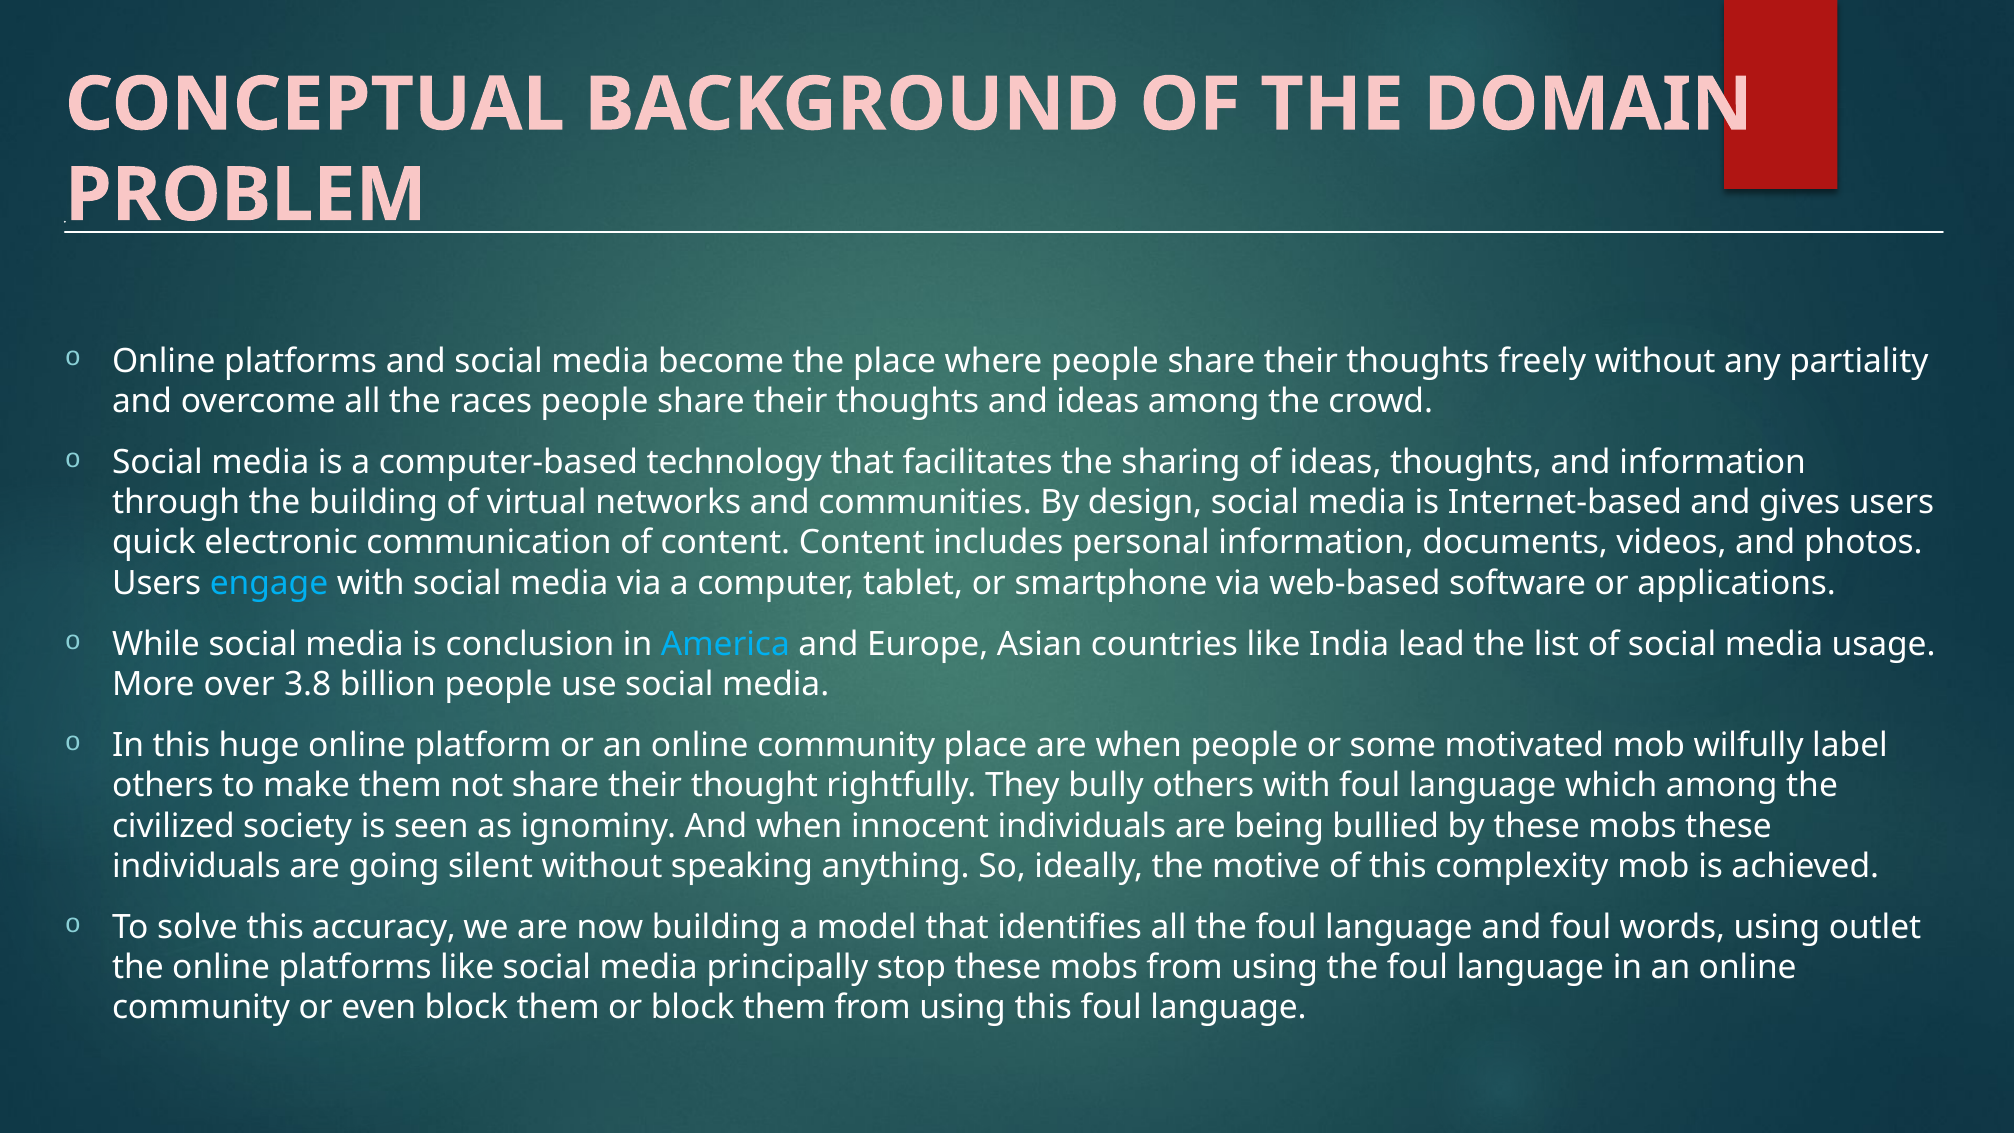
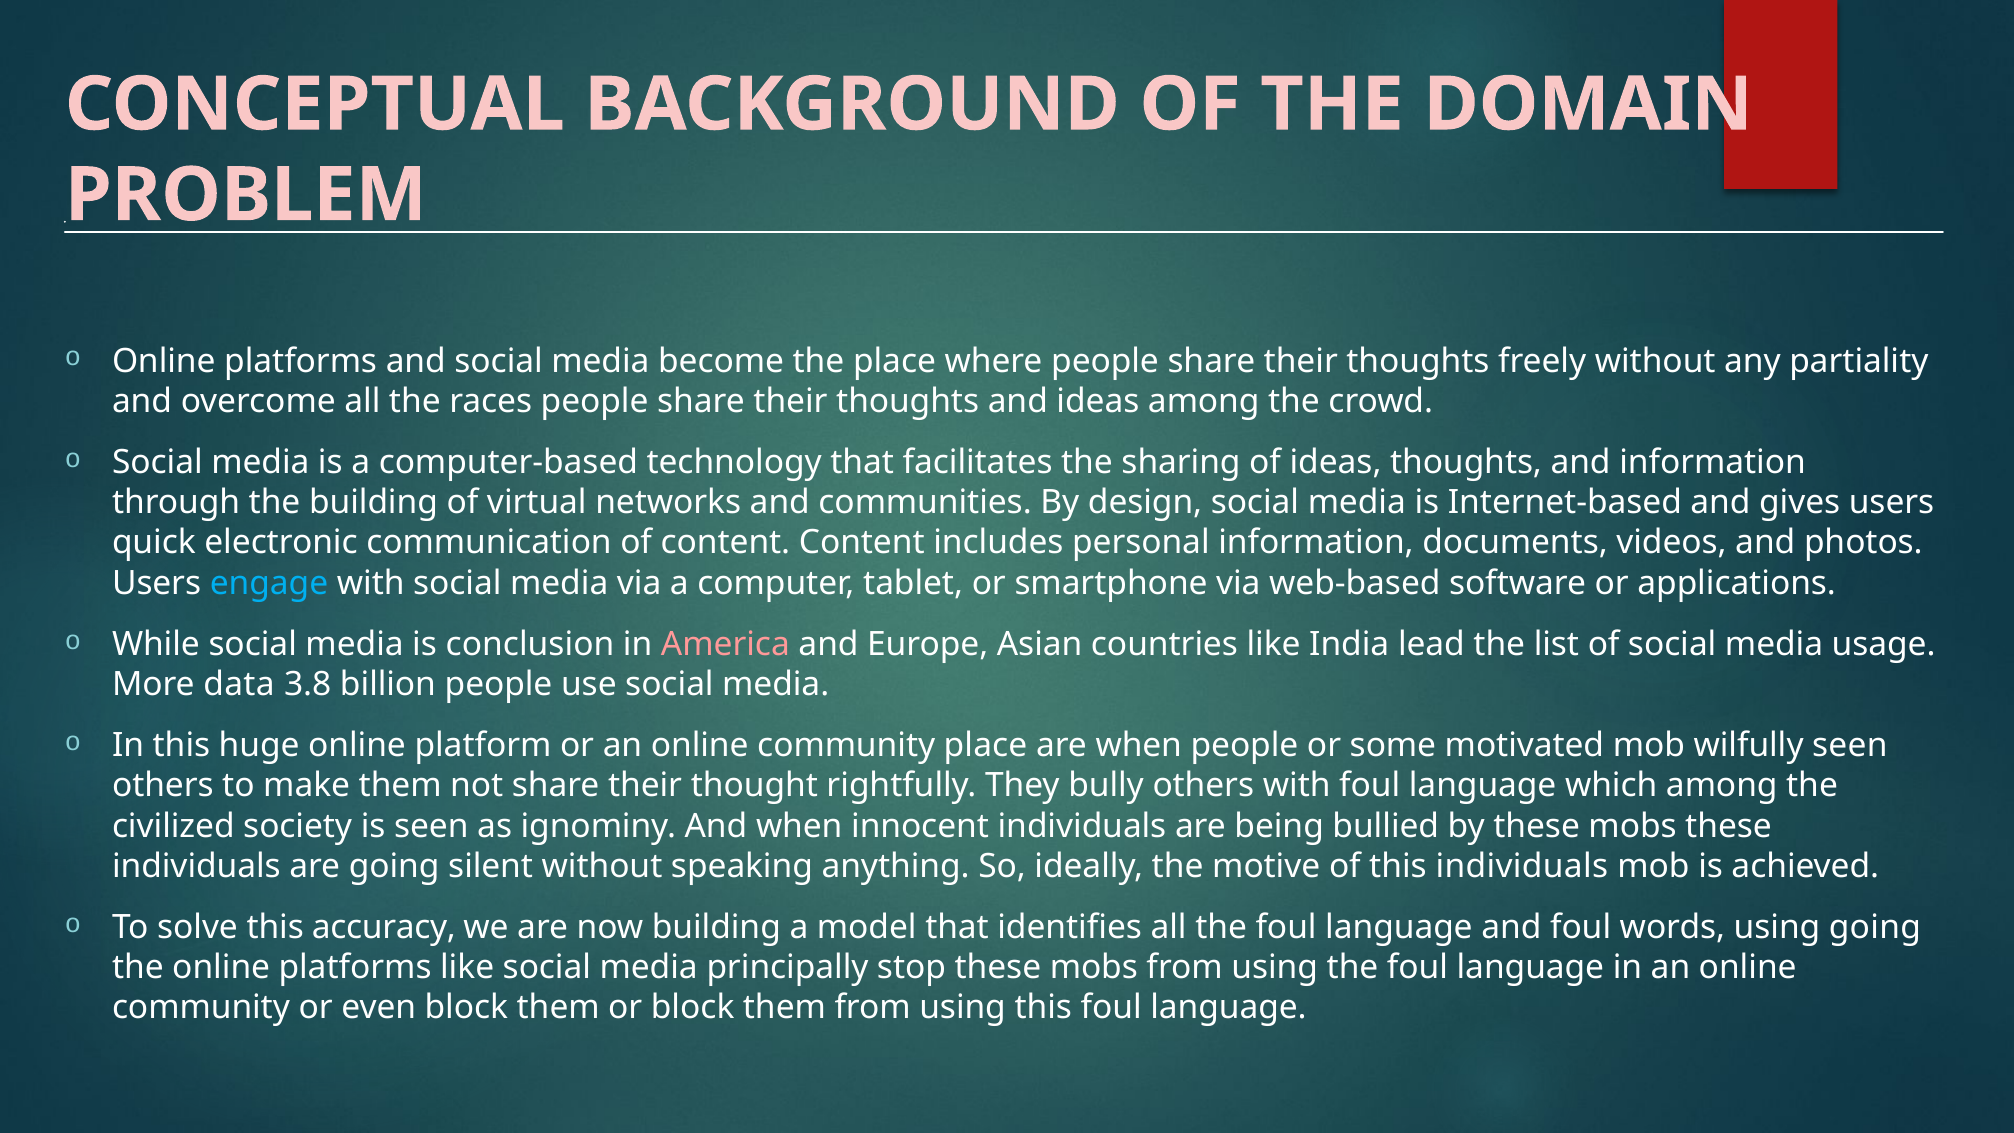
America colour: light blue -> pink (725, 644)
over: over -> data (239, 684)
wilfully label: label -> seen (1850, 746)
this complexity: complexity -> individuals (1522, 866)
using outlet: outlet -> going (1875, 927)
